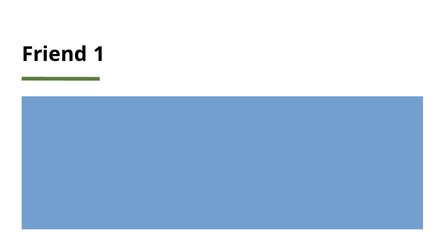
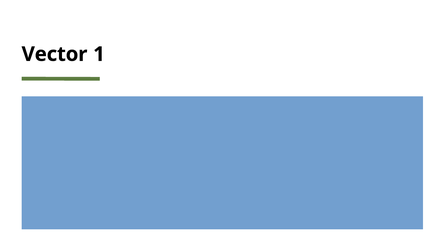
Friend: Friend -> Vector (54, 54)
